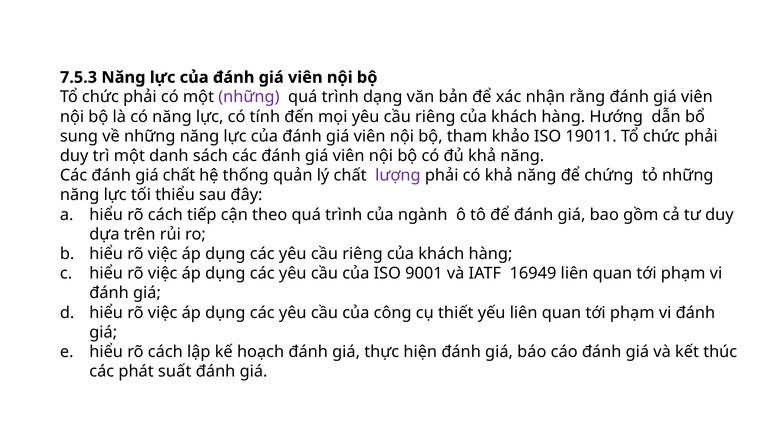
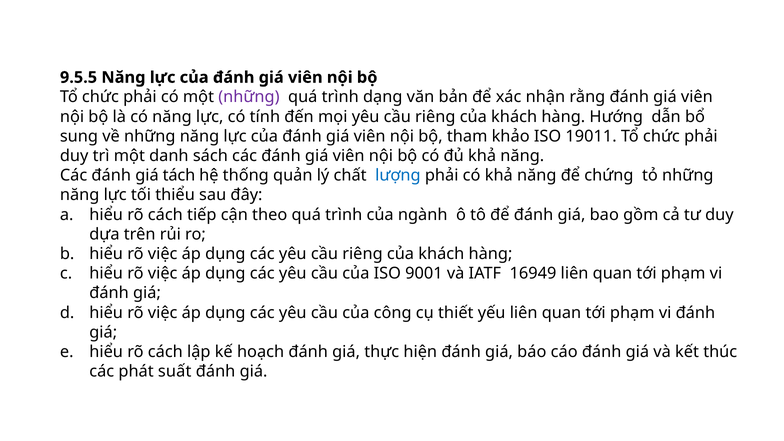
7.5.3: 7.5.3 -> 9.5.5 (79, 77)
giá chất: chất -> tách (179, 175)
lượng colour: purple -> blue (398, 175)
